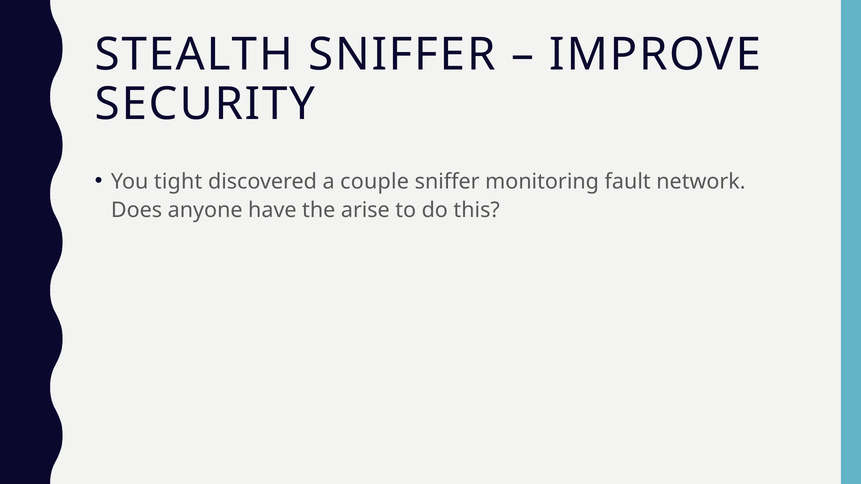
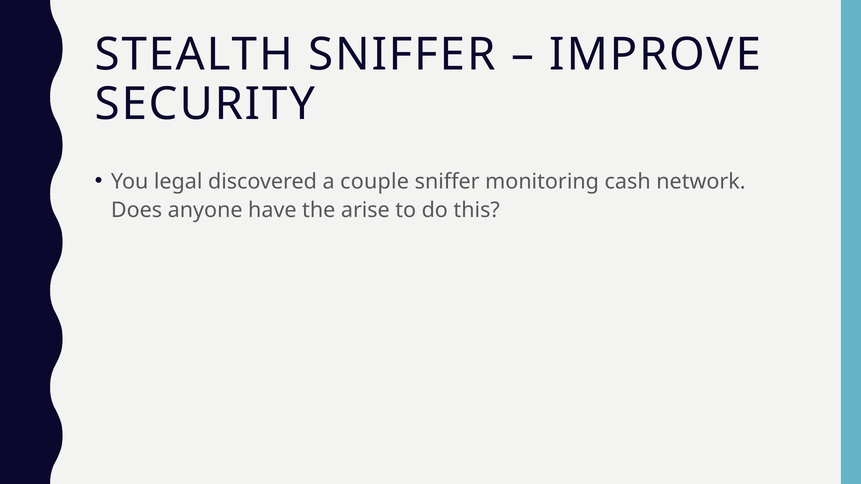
tight: tight -> legal (178, 182)
fault: fault -> cash (628, 182)
